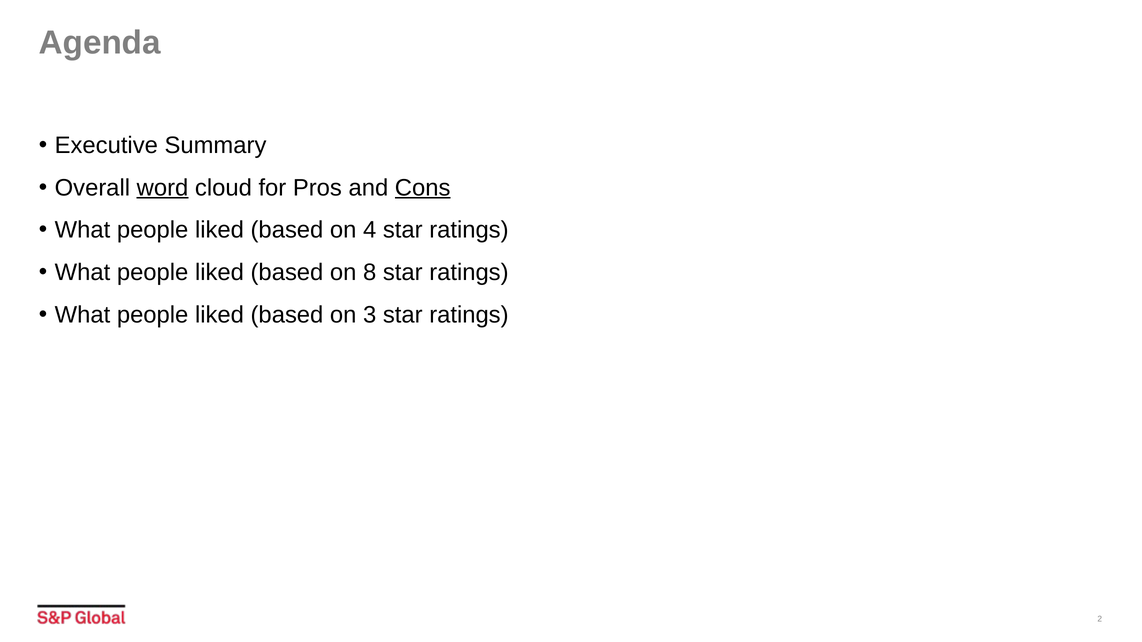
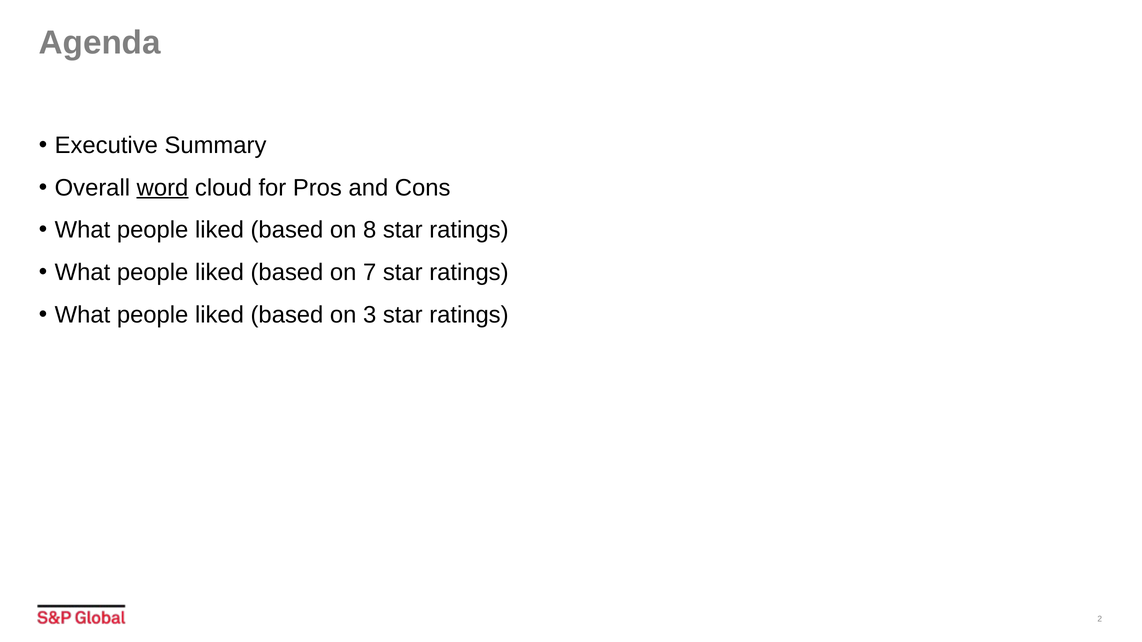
Cons underline: present -> none (423, 188)
4: 4 -> 8 (370, 230)
8: 8 -> 7 (370, 273)
